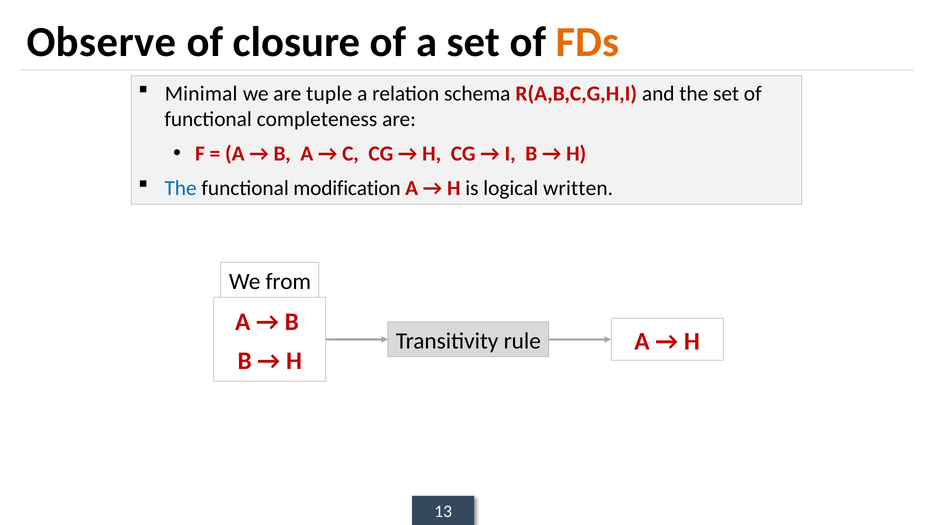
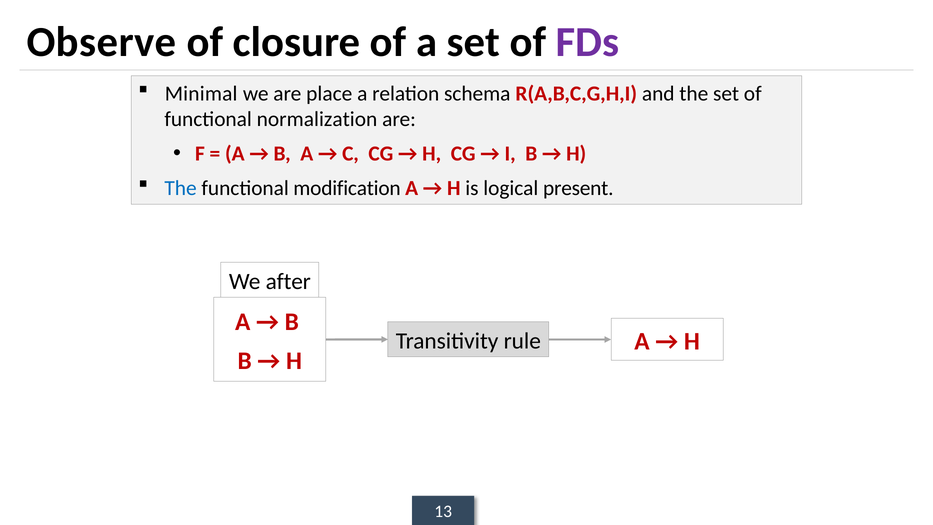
FDs colour: orange -> purple (588, 42)
tuple: tuple -> place (329, 94)
completeness: completeness -> normalization (317, 119)
written: written -> present (578, 188)
from: from -> after (288, 281)
